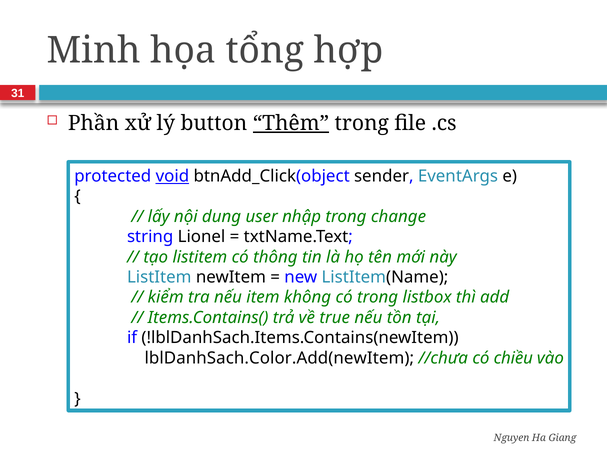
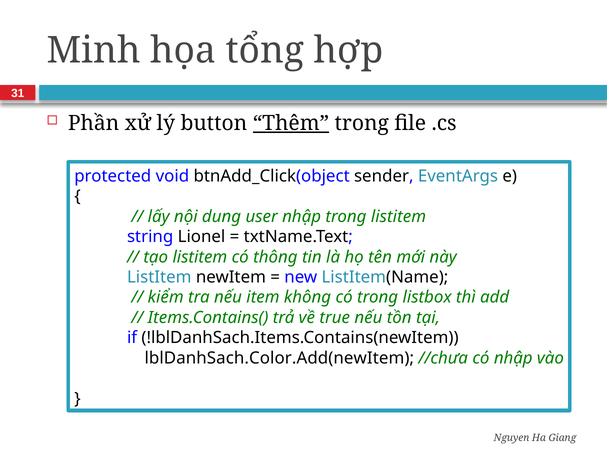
void underline: present -> none (172, 176)
trong change: change -> listitem (398, 217)
có chiều: chiều -> nhập (513, 358)
